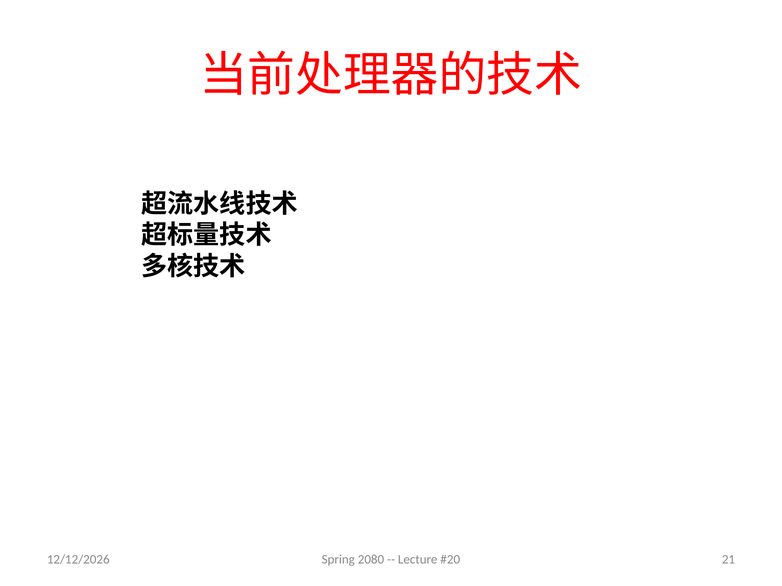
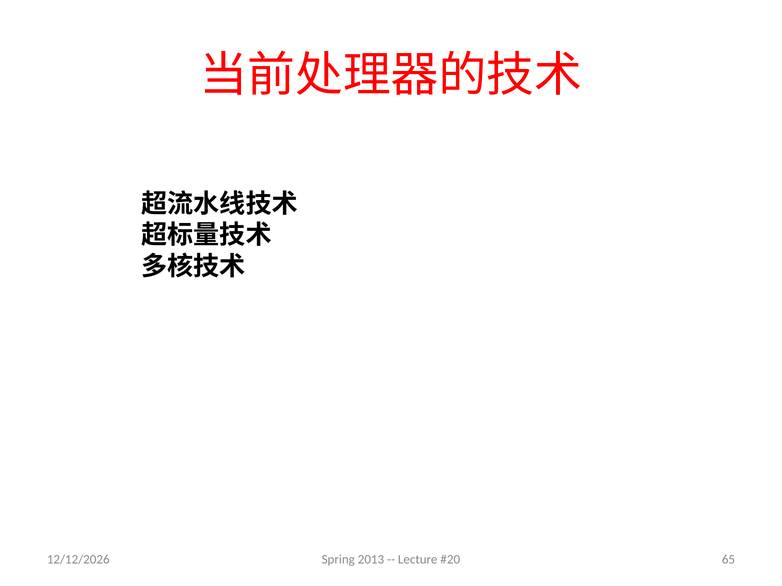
2080: 2080 -> 2013 (371, 560)
21: 21 -> 65 (728, 560)
